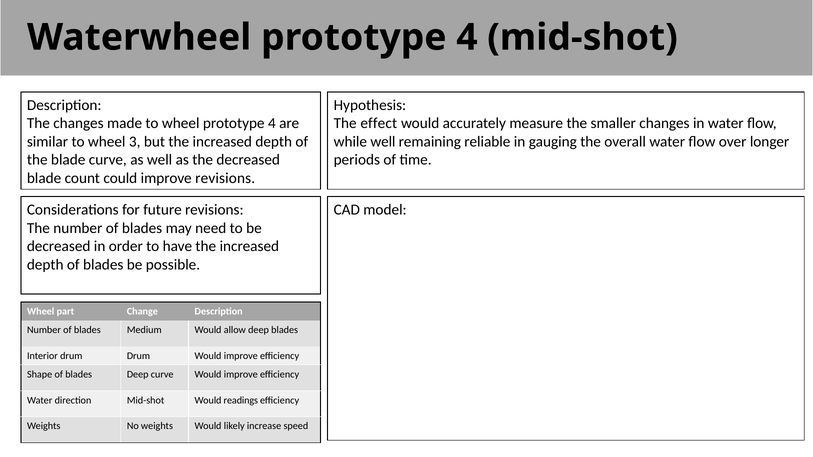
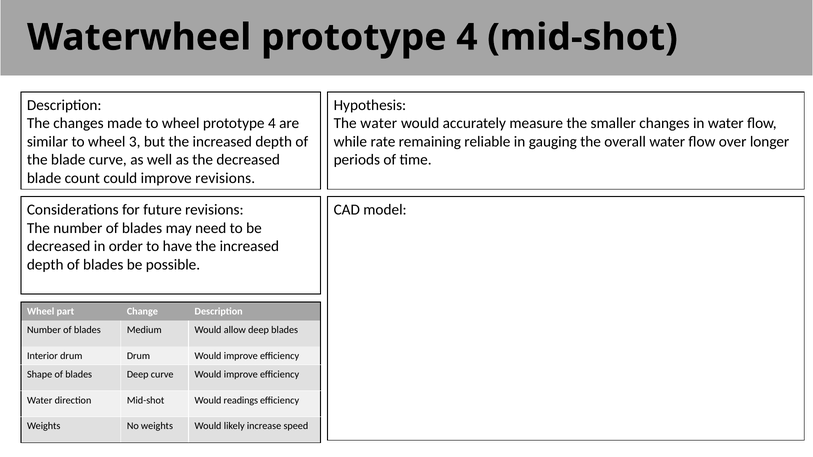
The effect: effect -> water (379, 123)
while well: well -> rate (383, 142)
